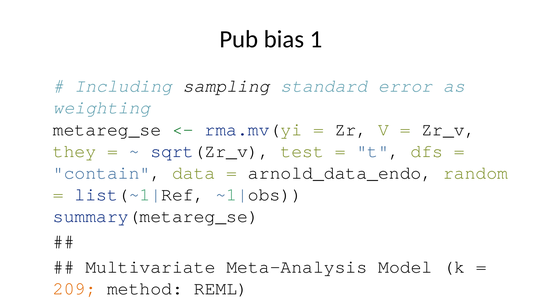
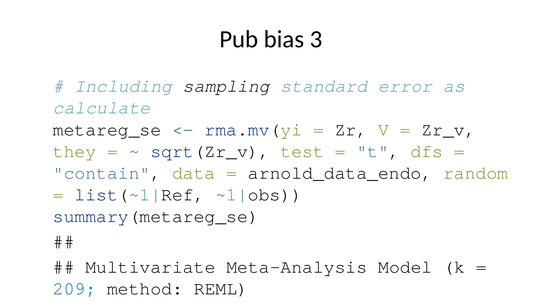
bias 1: 1 -> 3 (316, 39)
weighting: weighting -> calculate (102, 108)
209 colour: orange -> blue (75, 288)
